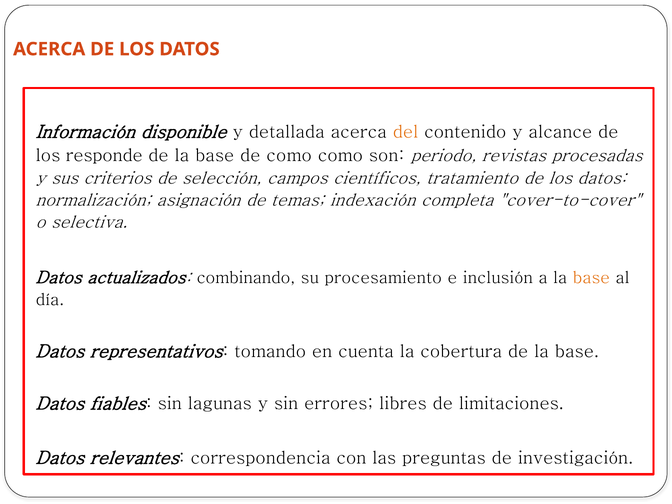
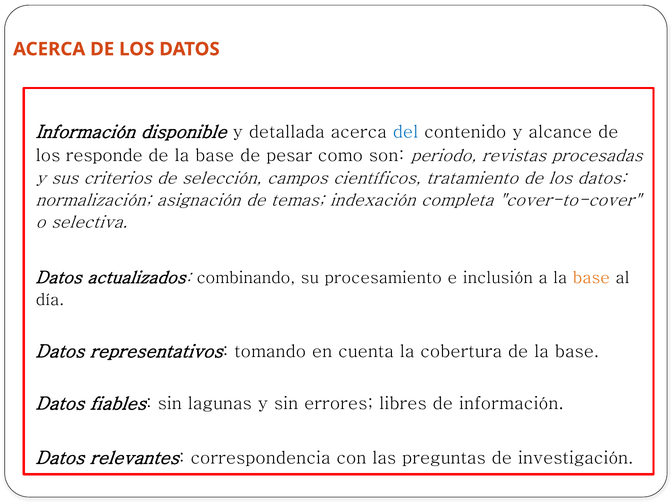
del colour: orange -> blue (406, 132)
de como: como -> pesar (289, 155)
de limitaciones: limitaciones -> información (511, 404)
